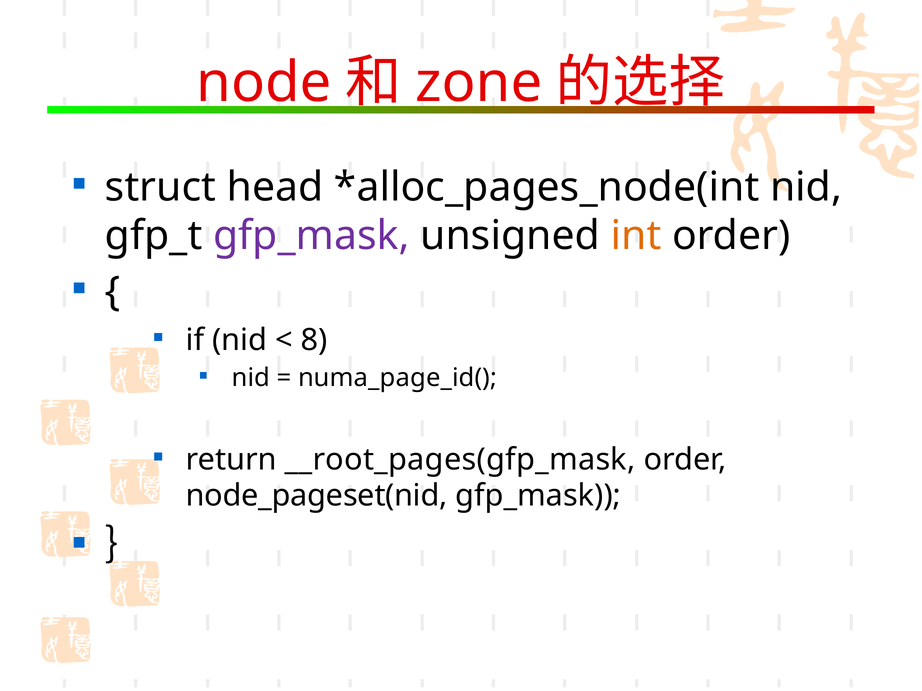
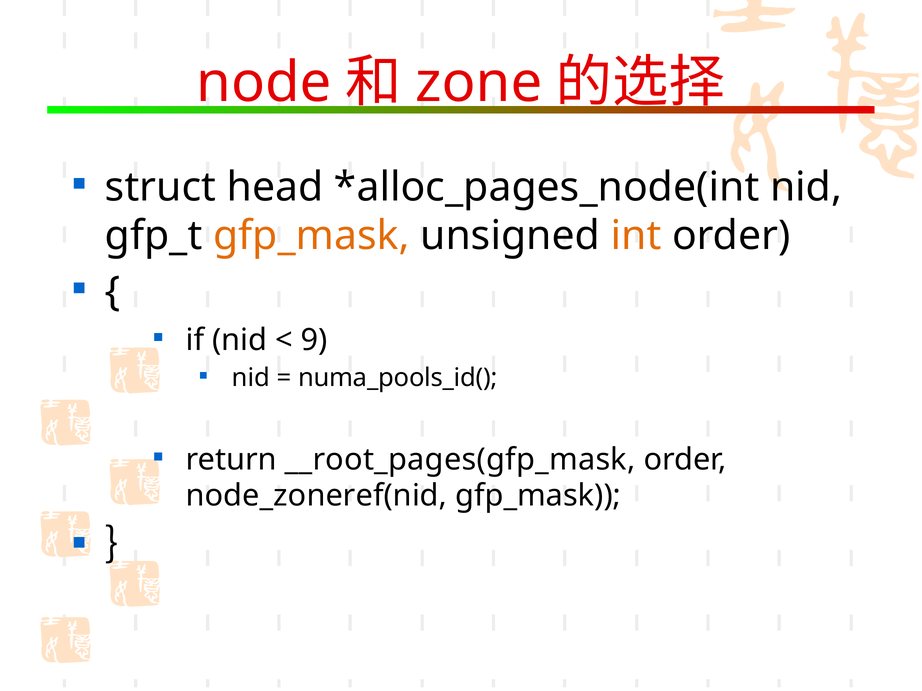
gfp_mask colour: purple -> orange (311, 236)
8: 8 -> 9 (314, 340)
numa_page_id(: numa_page_id( -> numa_pools_id( (398, 378)
node_pageset(nid: node_pageset(nid -> node_zoneref(nid (316, 496)
